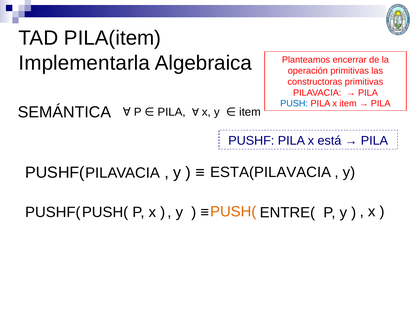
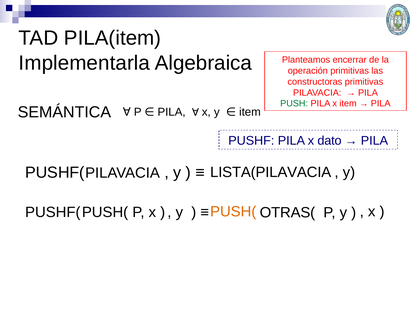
PUSH colour: blue -> green (294, 104)
está: está -> dato (330, 141)
ESTA(PILAVACIA: ESTA(PILAVACIA -> LISTA(PILAVACIA (271, 172)
ENTRE(: ENTRE( -> OTRAS( (287, 213)
